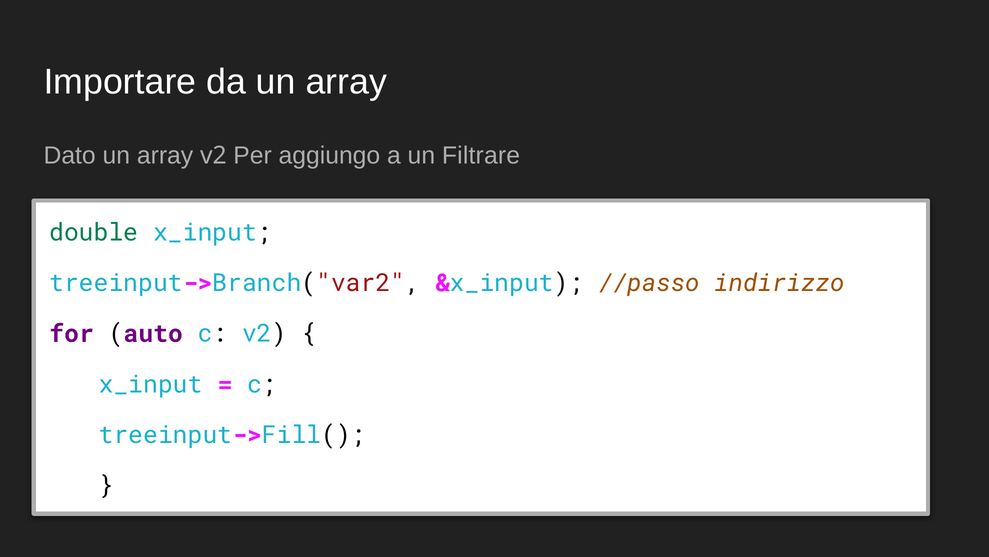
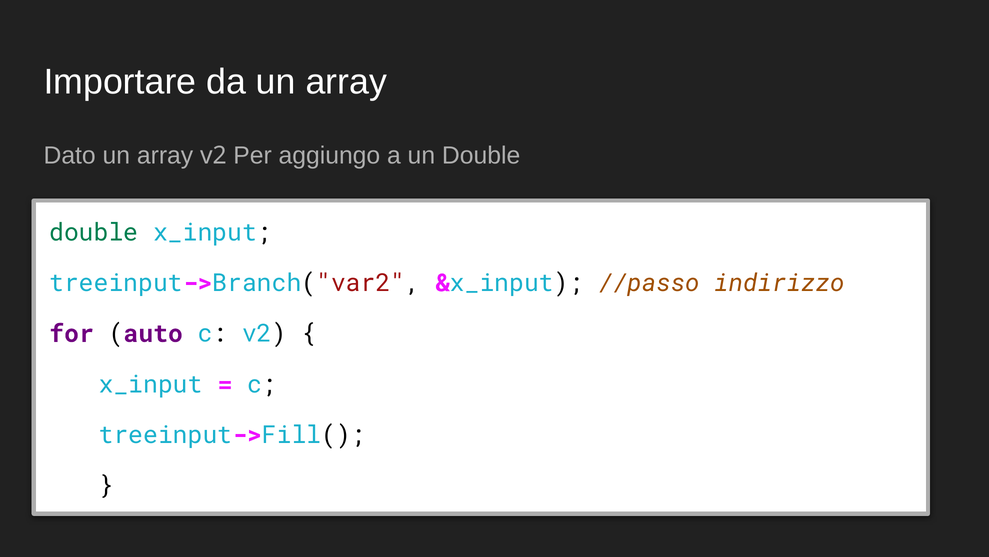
un Filtrare: Filtrare -> Double (481, 156)
